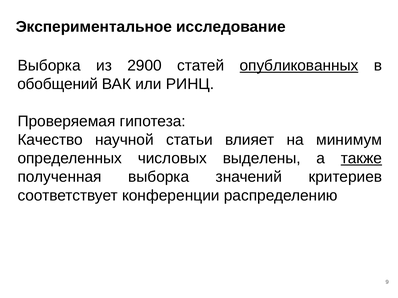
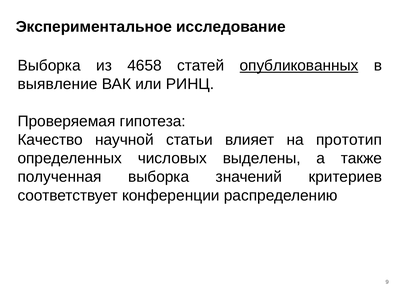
2900: 2900 -> 4658 (145, 66)
обобщений: обобщений -> выявление (58, 84)
минимум: минимум -> прототип (349, 140)
также underline: present -> none (361, 159)
